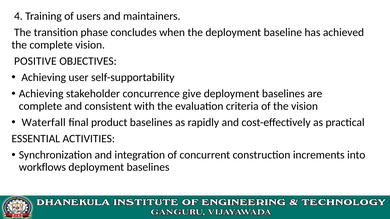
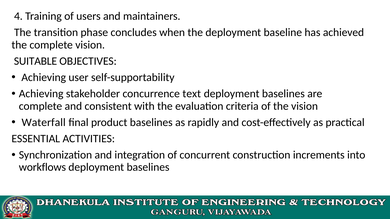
POSITIVE: POSITIVE -> SUITABLE (35, 61)
give: give -> text (192, 94)
